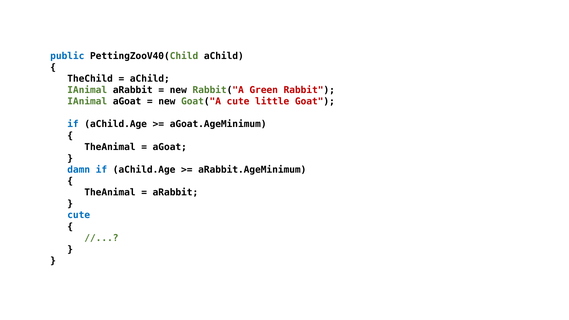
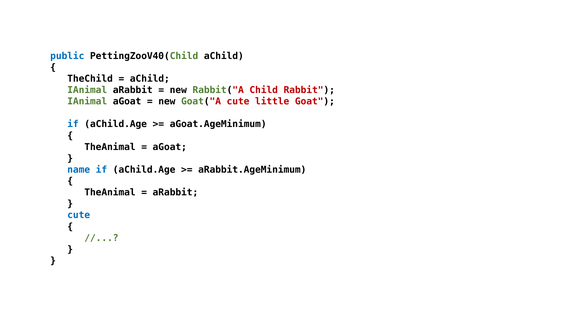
Green: Green -> Child (264, 90)
damn: damn -> name (79, 170)
